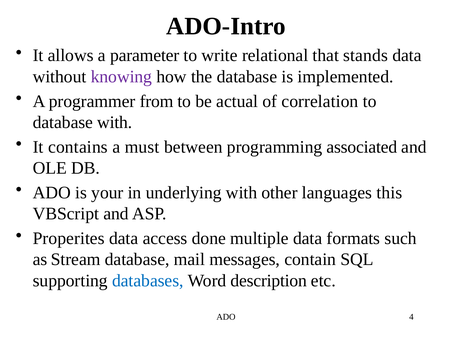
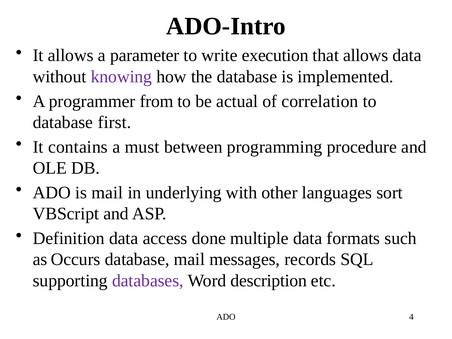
relational: relational -> execution (275, 55)
that stands: stands -> allows (366, 55)
database with: with -> first (115, 122)
associated: associated -> procedure (362, 147)
is your: your -> mail (107, 193)
this: this -> sort (390, 193)
Properites: Properites -> Definition (69, 238)
Stream: Stream -> Occurs (76, 260)
contain: contain -> records (310, 260)
databases colour: blue -> purple (148, 281)
